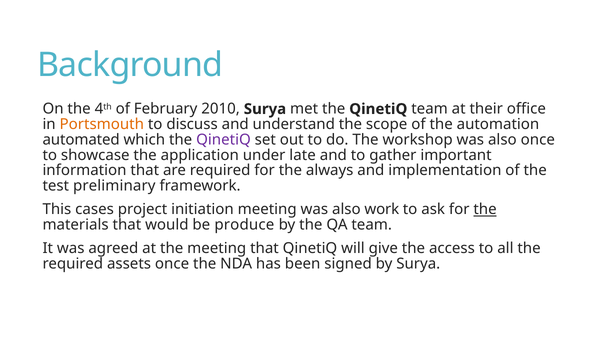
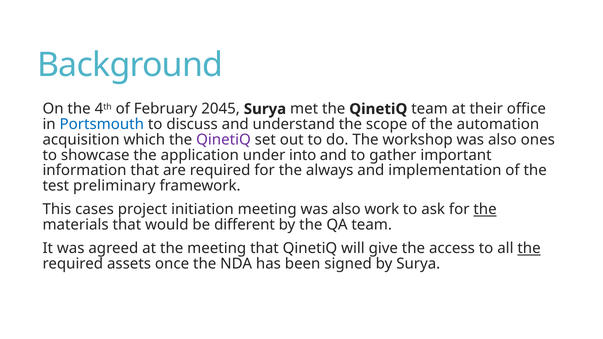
2010: 2010 -> 2045 (221, 109)
Portsmouth colour: orange -> blue (102, 124)
automated: automated -> acquisition (81, 140)
also once: once -> ones (538, 140)
late: late -> into (303, 155)
produce: produce -> different (245, 225)
the underline: none -> present (529, 248)
